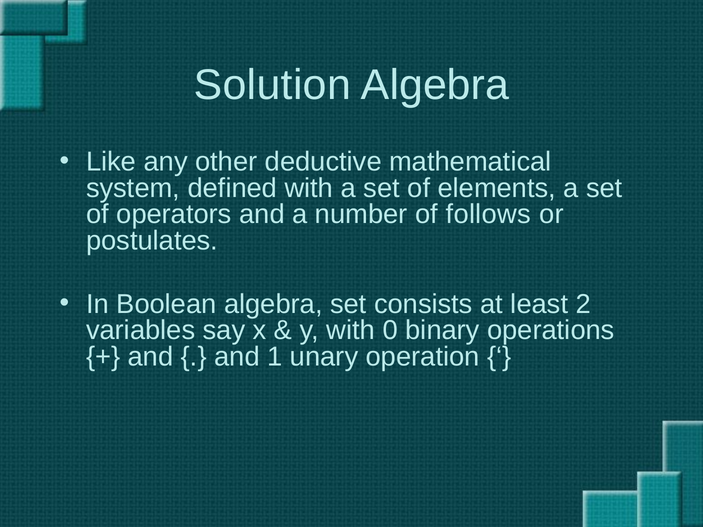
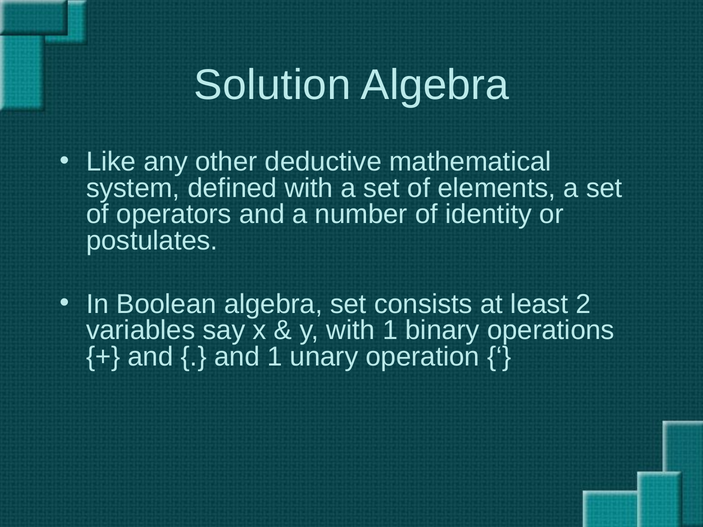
follows: follows -> identity (489, 214)
with 0: 0 -> 1 (390, 330)
